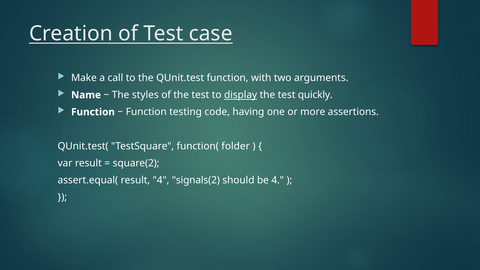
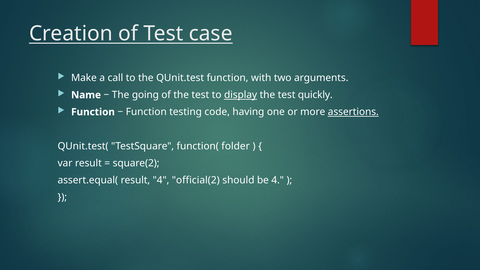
styles: styles -> going (145, 95)
assertions underline: none -> present (353, 112)
signals(2: signals(2 -> official(2 (196, 180)
